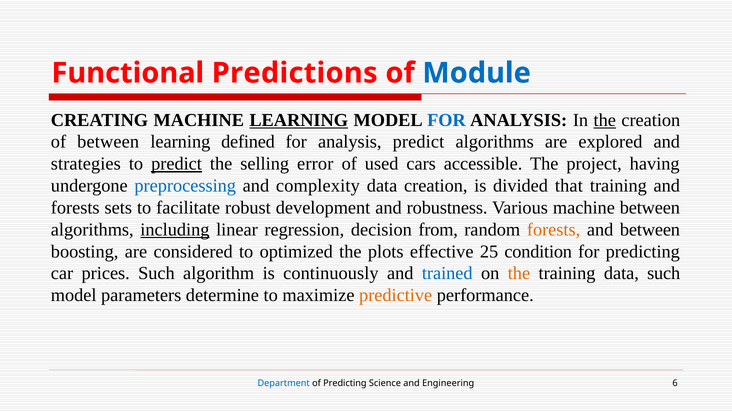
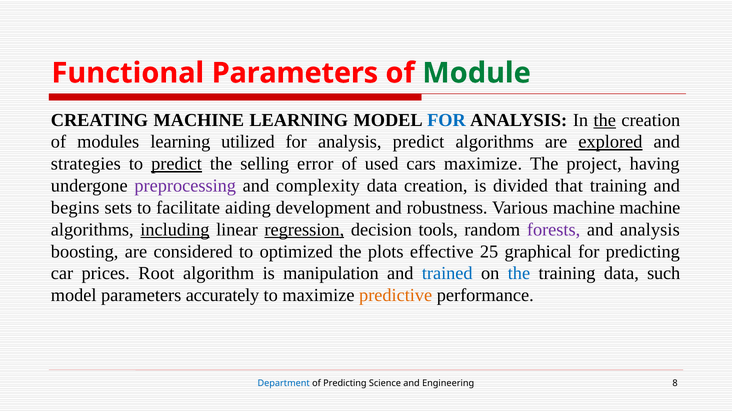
Functional Predictions: Predictions -> Parameters (295, 73)
Module colour: blue -> green (477, 73)
LEARNING underline: present -> none (299, 120)
of between: between -> modules (108, 142)
defined: defined -> utilized (248, 142)
explored underline: none -> present (610, 142)
cars accessible: accessible -> maximize (483, 164)
preprocessing colour: blue -> purple (185, 186)
forests: forests -> begins (75, 208)
robust: robust -> aiding (248, 208)
machine between: between -> machine (650, 208)
regression underline: none -> present (304, 230)
from: from -> tools (438, 230)
forests colour: orange -> purple (554, 230)
and between: between -> analysis (650, 230)
condition: condition -> graphical (538, 252)
prices Such: Such -> Root (156, 274)
continuously: continuously -> manipulation (331, 274)
the colour: orange -> blue (519, 274)
determine: determine -> accurately (223, 296)
6: 6 -> 8 (675, 384)
